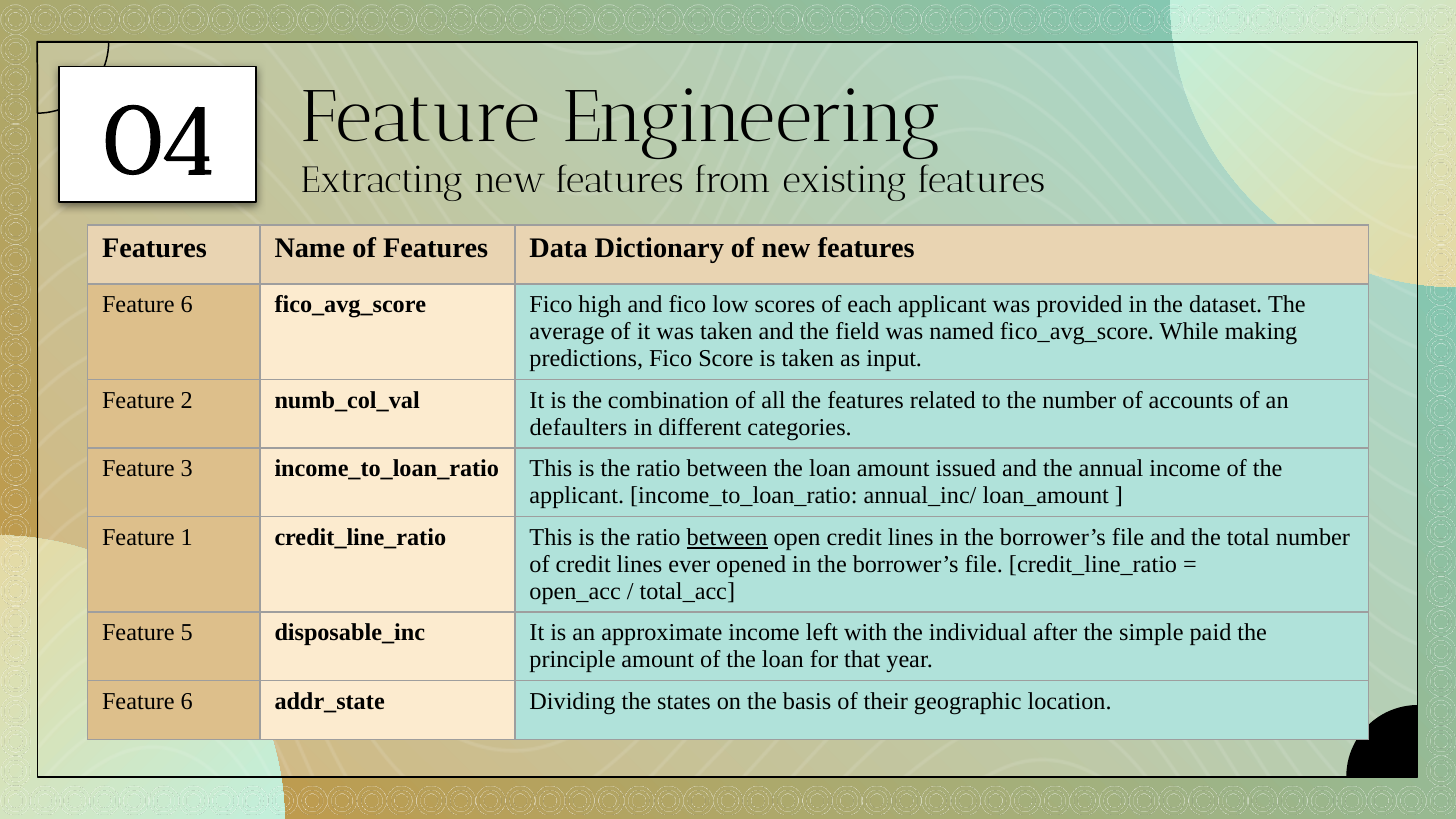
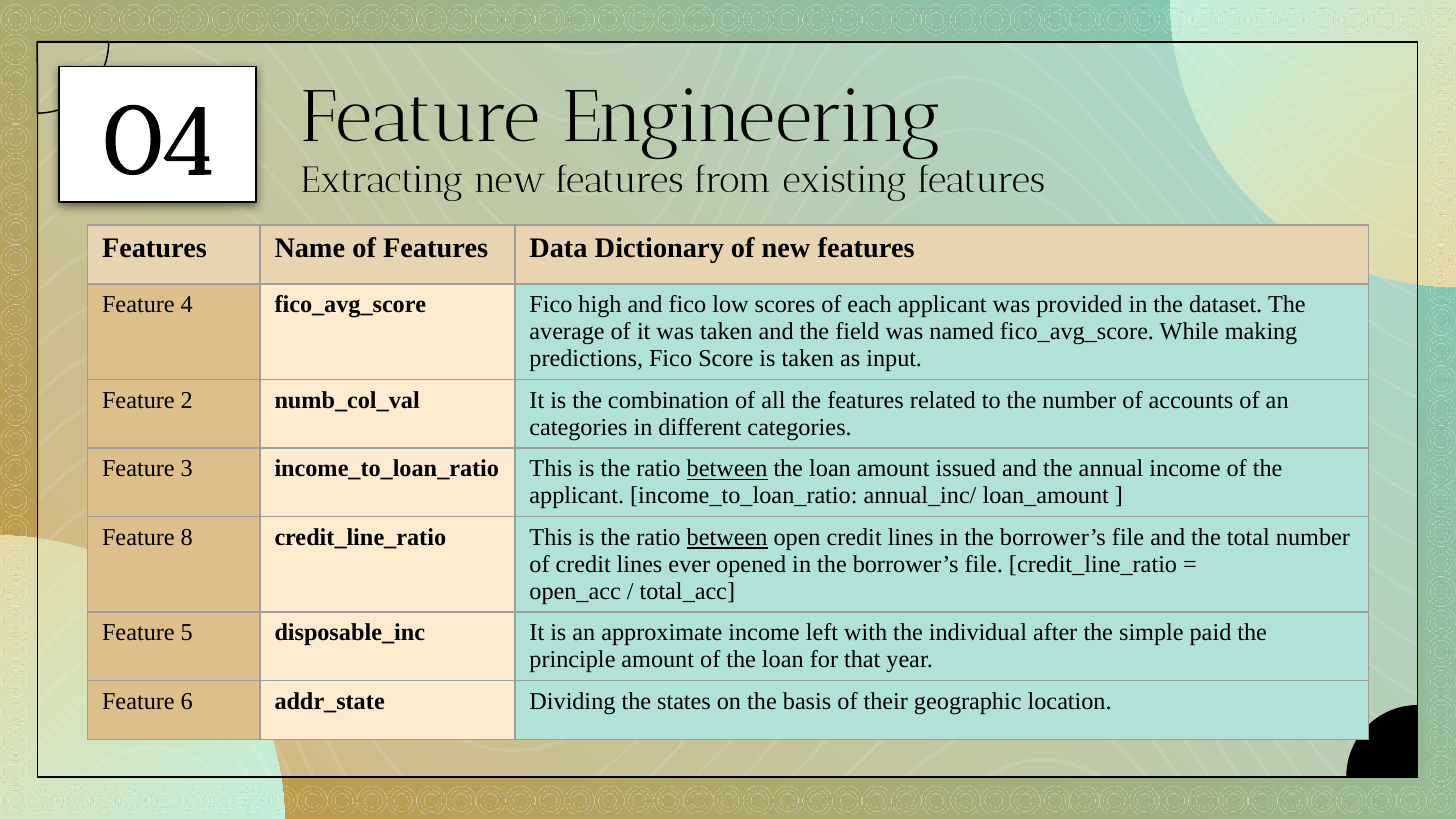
6: 6 -> 4 (187, 305)
defaulters: defaulters -> categories (578, 427)
between underline: none -> present (727, 469)
1: 1 -> 8 (187, 537)
